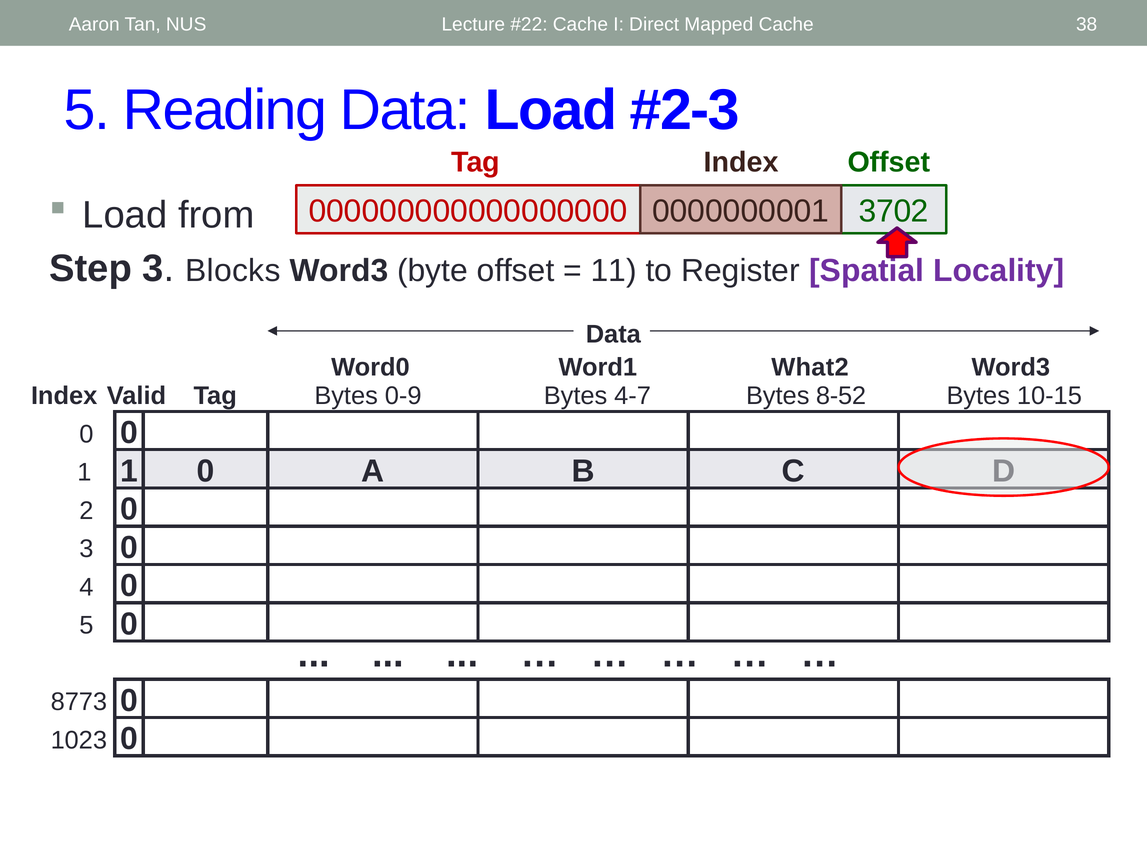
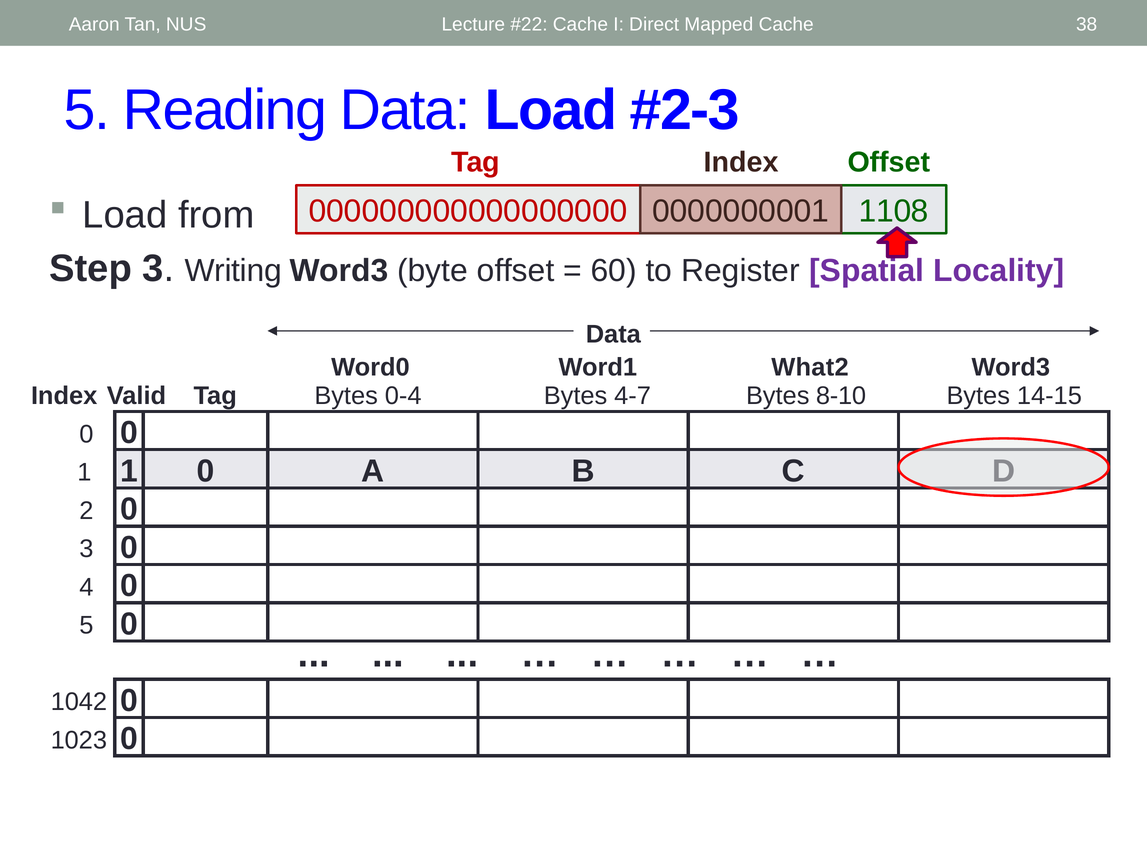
3702: 3702 -> 1108 (894, 211)
Blocks: Blocks -> Writing (233, 271)
11: 11 -> 60 (614, 271)
0-9: 0-9 -> 0-4 (403, 395)
8-52: 8-52 -> 8-10 (841, 395)
10-15: 10-15 -> 14-15 (1049, 395)
8773: 8773 -> 1042 (79, 701)
